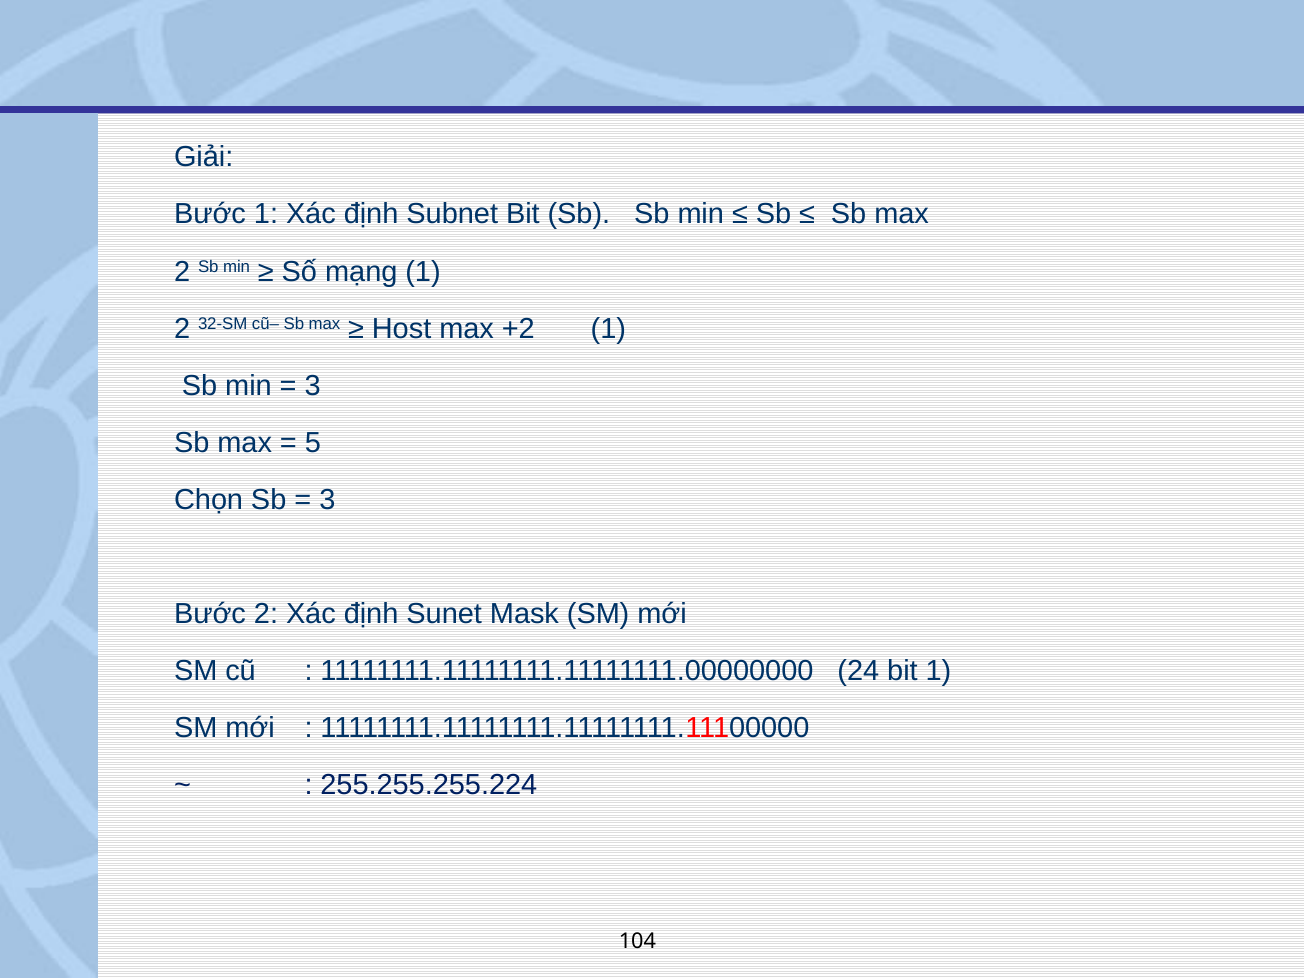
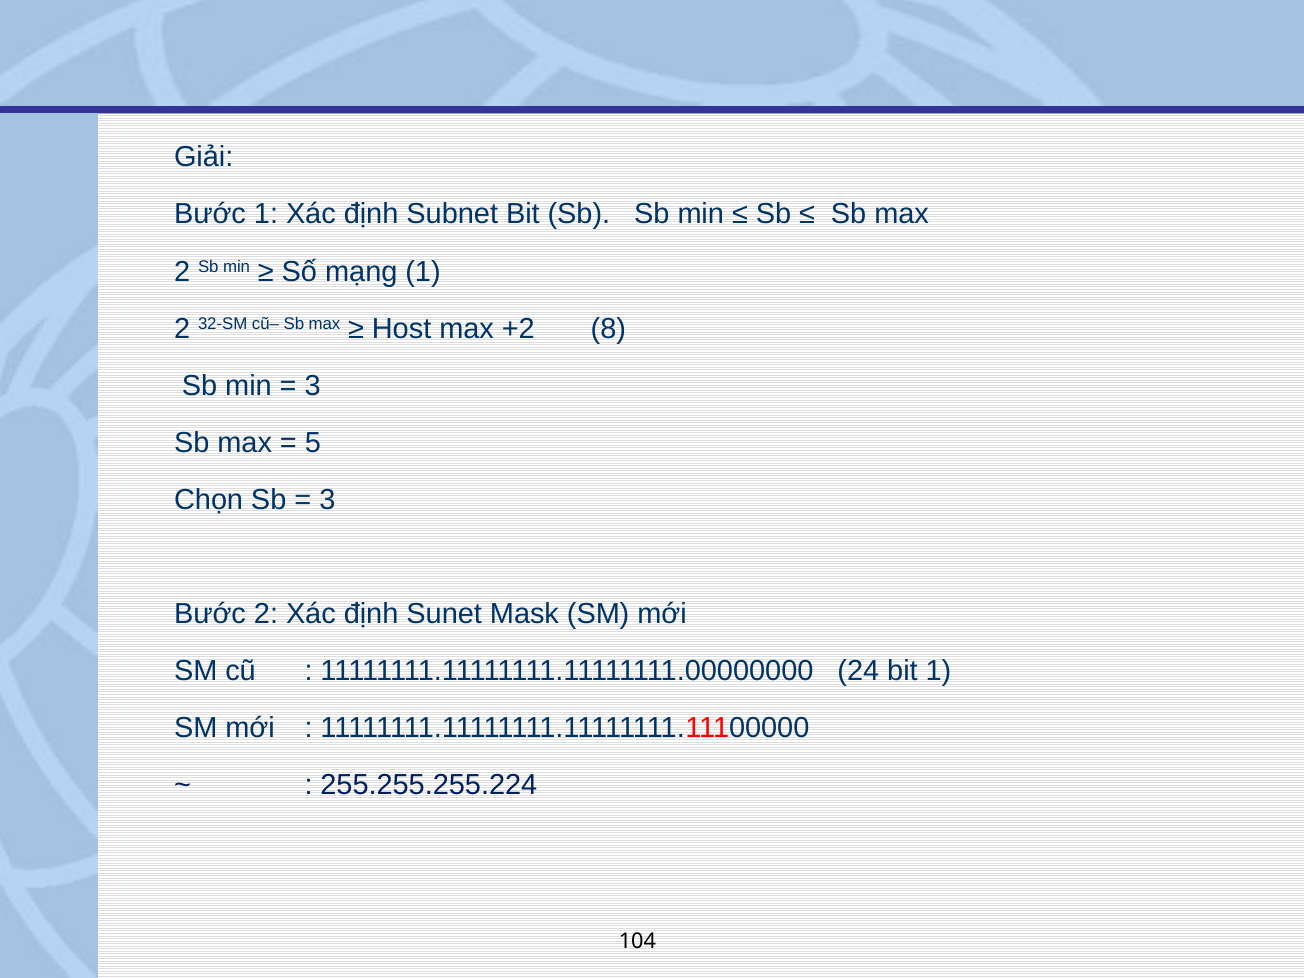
+2 1: 1 -> 8 (608, 329)
